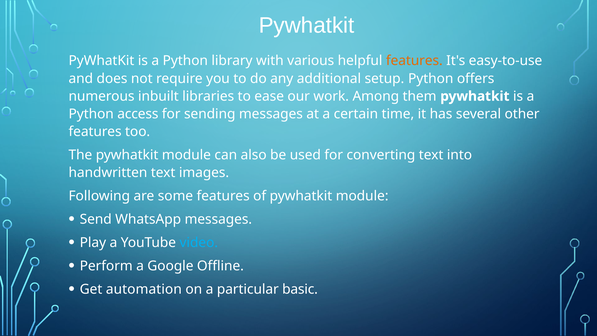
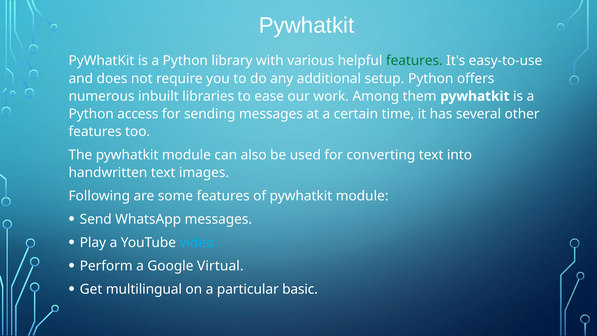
features colour: orange -> green (414, 61)
Offline: Offline -> Virtual (220, 266)
automation: automation -> multilingual (144, 289)
